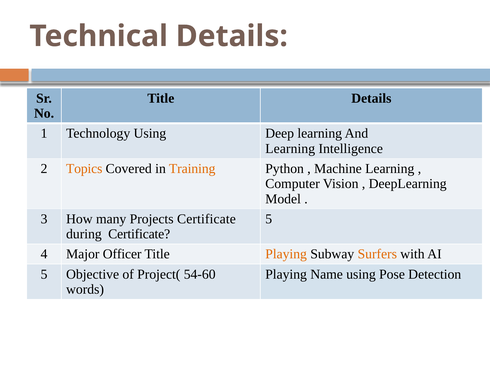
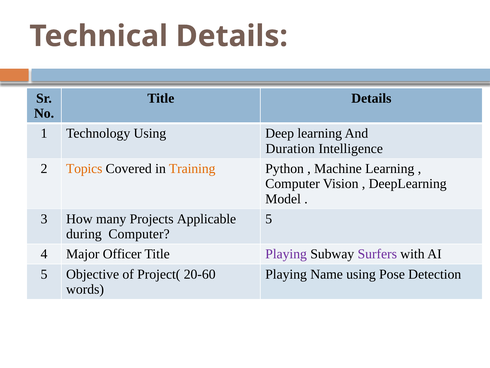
Learning: Learning -> Duration (290, 148)
Projects Certificate: Certificate -> Applicable (207, 219)
during Certificate: Certificate -> Computer (139, 234)
Playing colour: orange -> purple (286, 254)
Surfers colour: orange -> purple (377, 254)
54-60: 54-60 -> 20-60 (200, 274)
